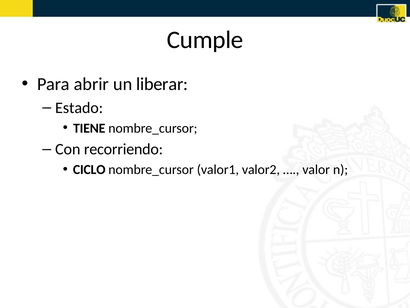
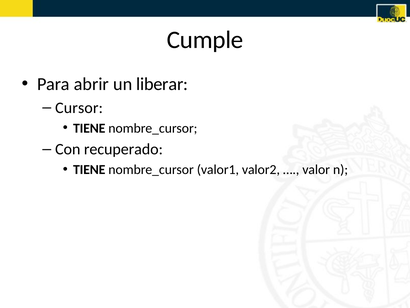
Estado: Estado -> Cursor (79, 108)
recorriendo: recorriendo -> recuperado (123, 149)
CICLO: CICLO -> TIENE (89, 169)
